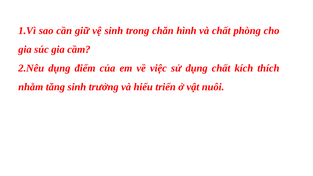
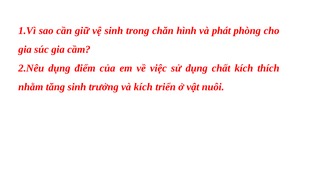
và chất: chất -> phát (221, 31)
và hiểu: hiểu -> kích (143, 87)
